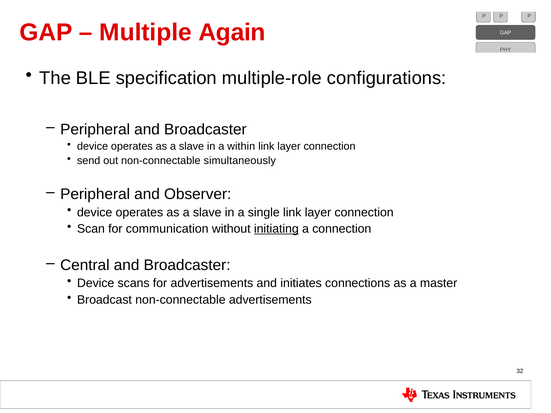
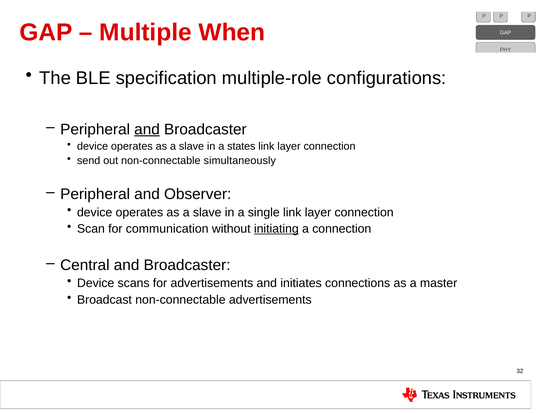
Again: Again -> When (232, 33)
and underline: none -> present (147, 129)
within: within -> states (241, 146)
